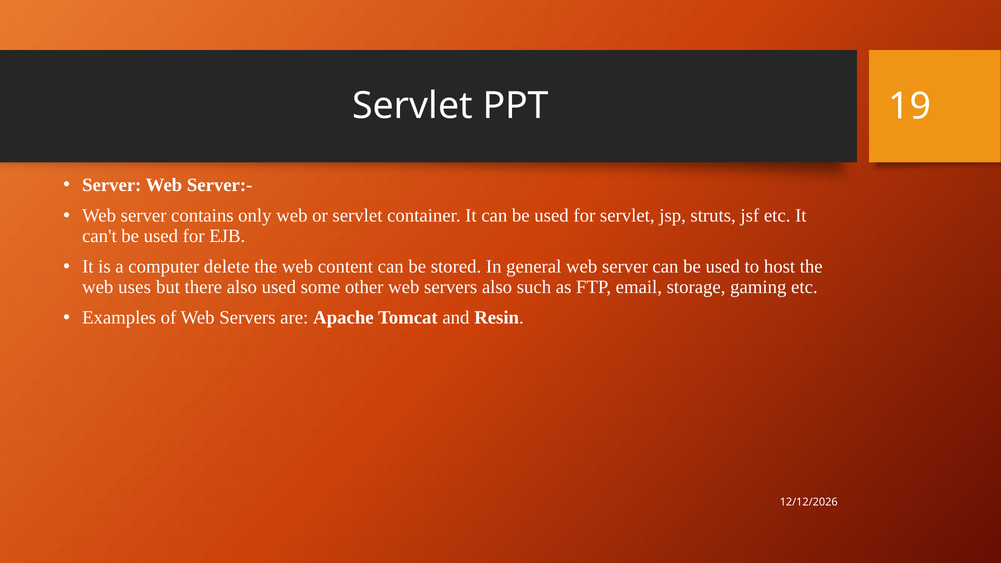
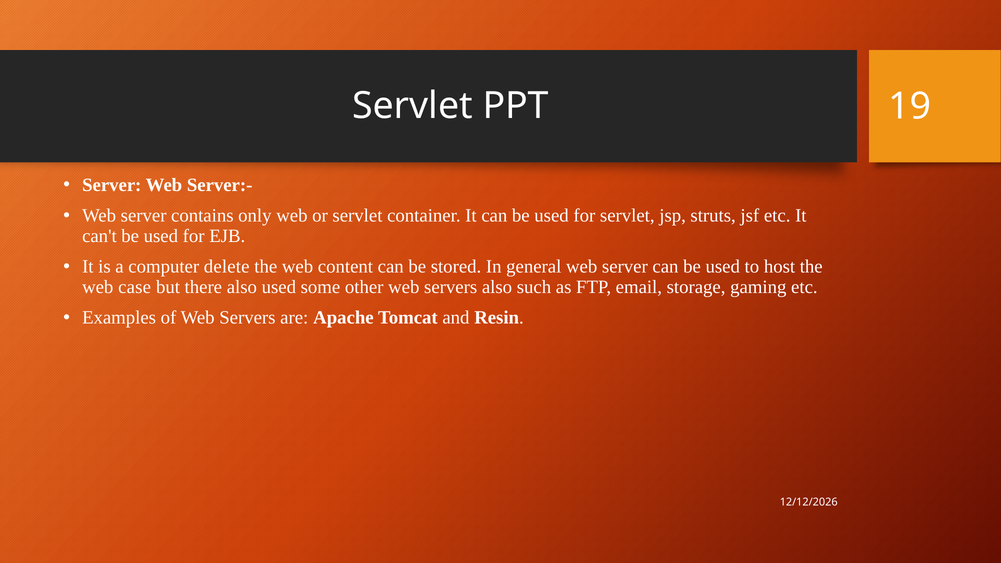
uses: uses -> case (135, 287)
